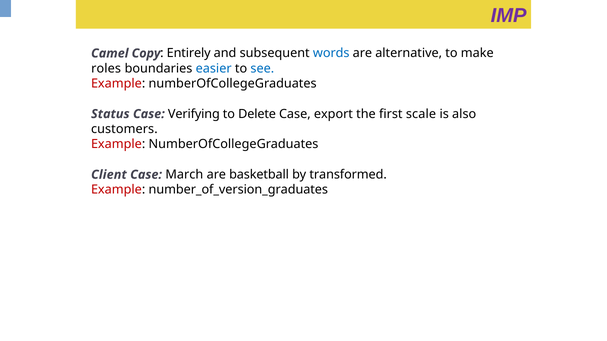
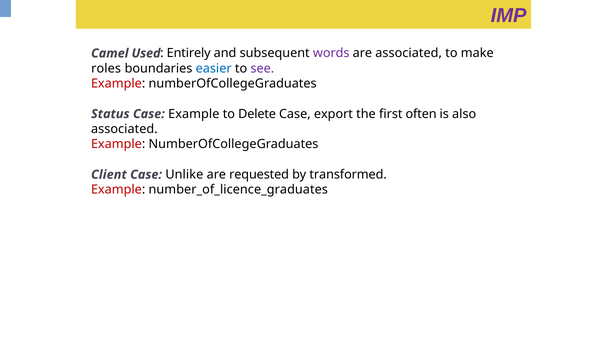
Copy: Copy -> Used (146, 53)
words colour: blue -> purple (331, 53)
are alternative: alternative -> associated (409, 53)
see colour: blue -> purple (262, 69)
Case Verifying: Verifying -> Example (194, 114)
scale: scale -> often (421, 114)
customers: customers -> associated (124, 129)
March: March -> Unlike (184, 175)
basketball: basketball -> requested (259, 175)
number_of_version_graduates: number_of_version_graduates -> number_of_licence_graduates (238, 190)
